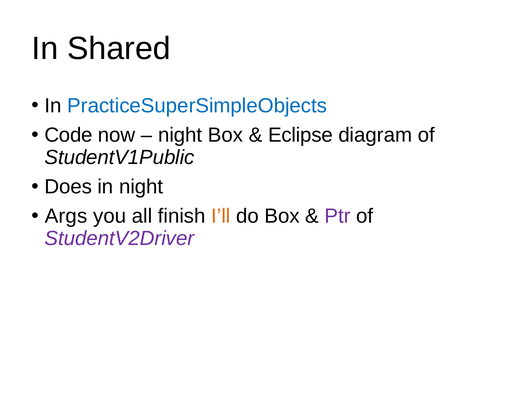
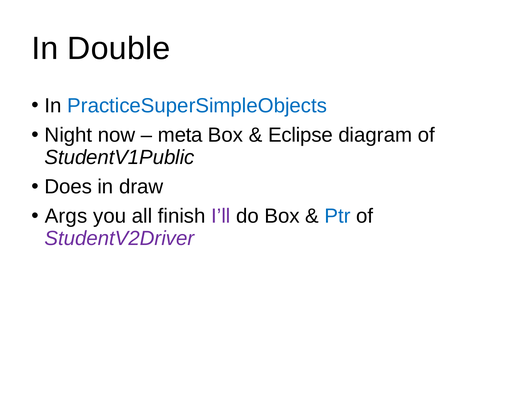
Shared: Shared -> Double (119, 48)
Code: Code -> Night (68, 135)
night: night -> meta (180, 135)
in night: night -> draw (141, 186)
I’ll colour: orange -> purple (221, 216)
Ptr colour: purple -> blue (338, 216)
